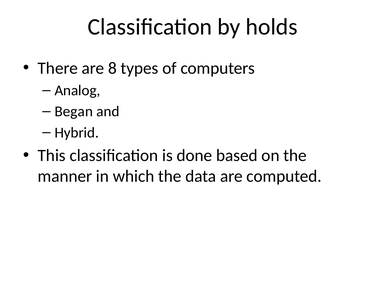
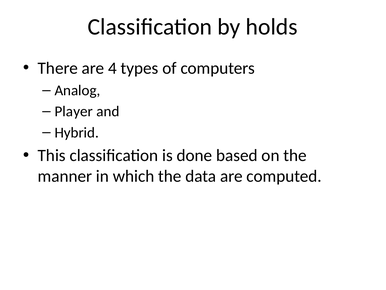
8: 8 -> 4 (112, 68)
Began: Began -> Player (74, 111)
